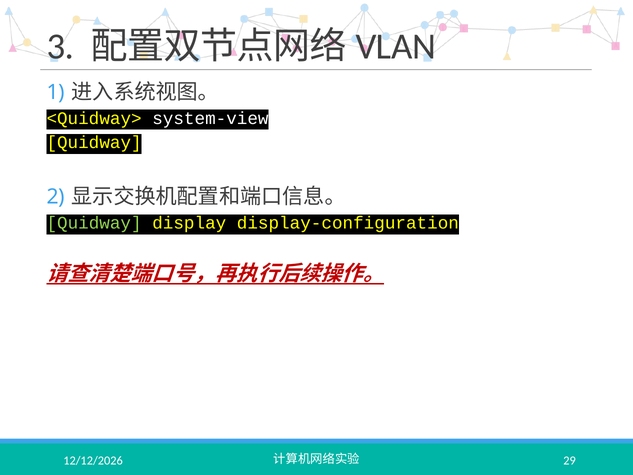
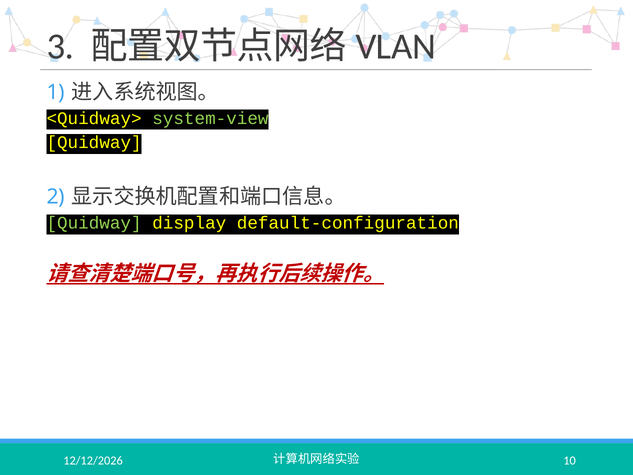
system-view colour: white -> light green (210, 118)
display-configuration: display-configuration -> default-configuration (348, 223)
29: 29 -> 10 (570, 461)
